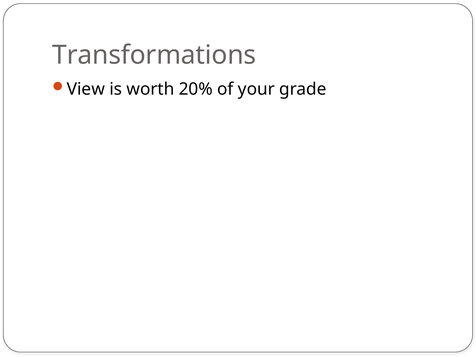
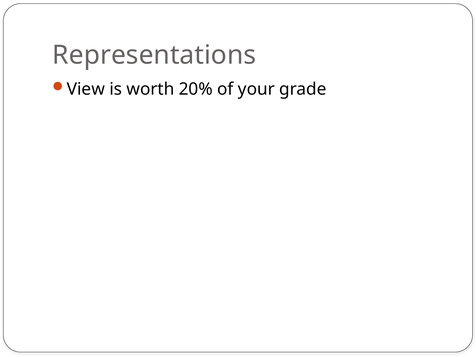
Transformations: Transformations -> Representations (154, 55)
